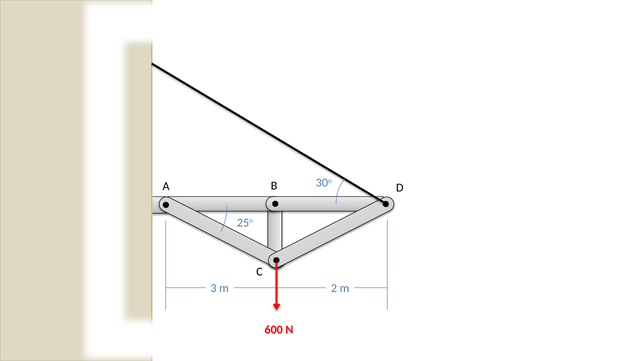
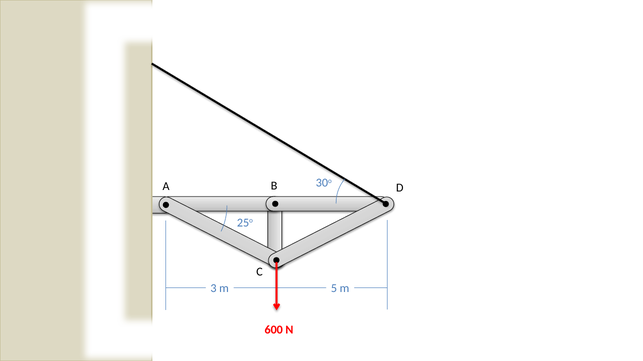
2: 2 -> 5 (334, 289)
